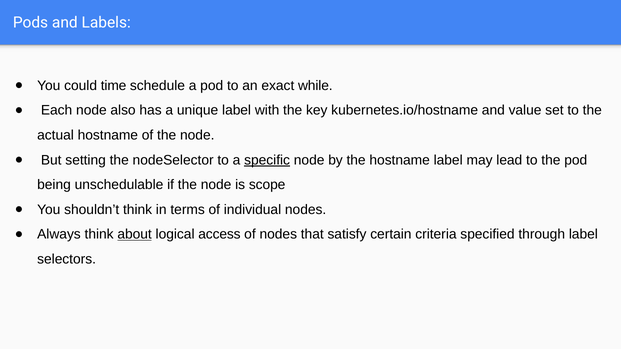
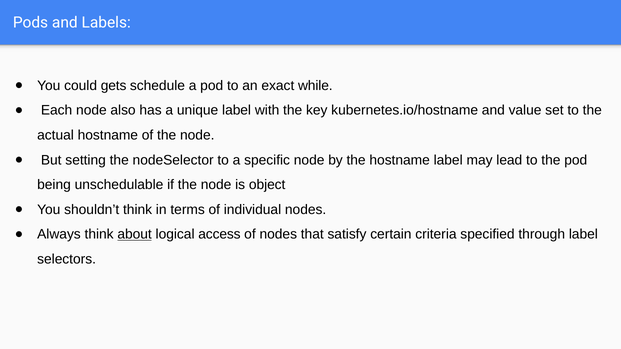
time: time -> gets (114, 86)
specific underline: present -> none (267, 160)
scope: scope -> object (267, 185)
